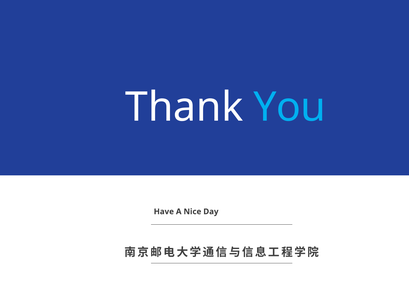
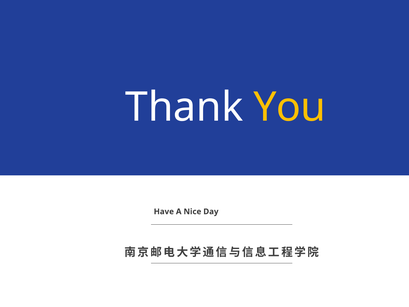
You colour: light blue -> yellow (290, 107)
